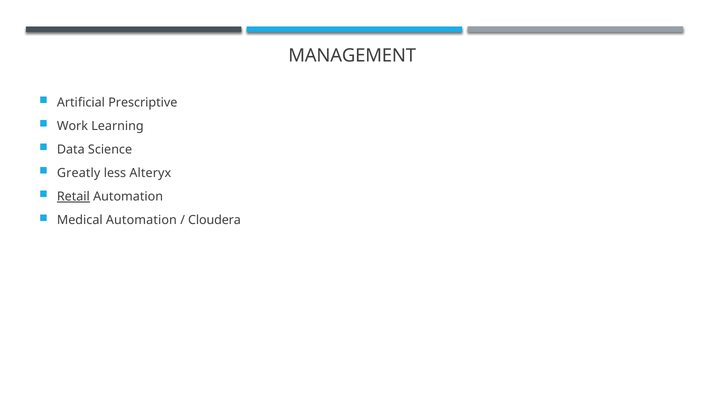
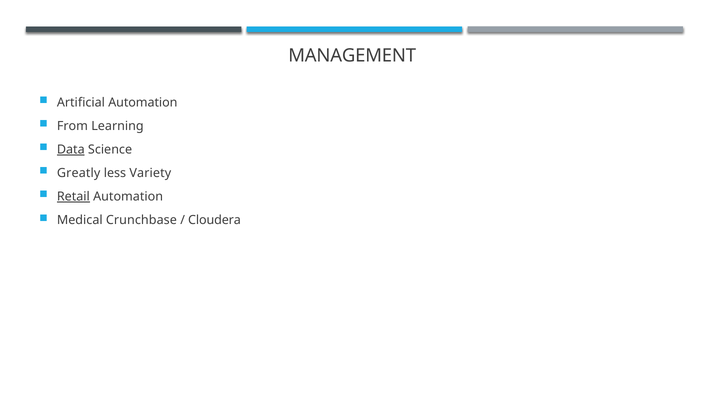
Artificial Prescriptive: Prescriptive -> Automation (143, 102)
Work: Work -> From (72, 126)
Data underline: none -> present (71, 149)
Alteryx: Alteryx -> Variety (150, 173)
Medical Automation: Automation -> Crunchbase (141, 220)
